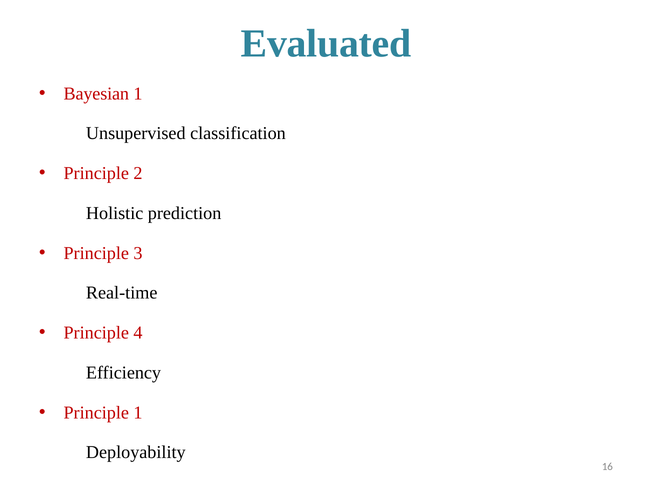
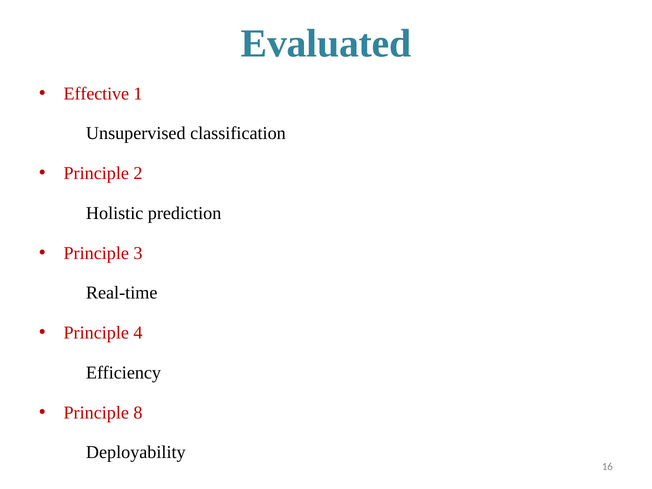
Bayesian: Bayesian -> Effective (96, 94)
Principle 1: 1 -> 8 (138, 413)
